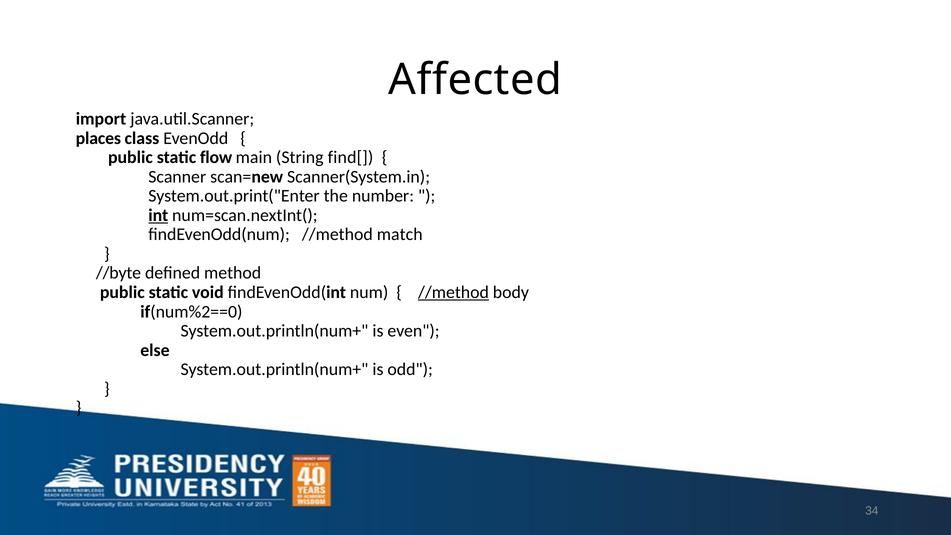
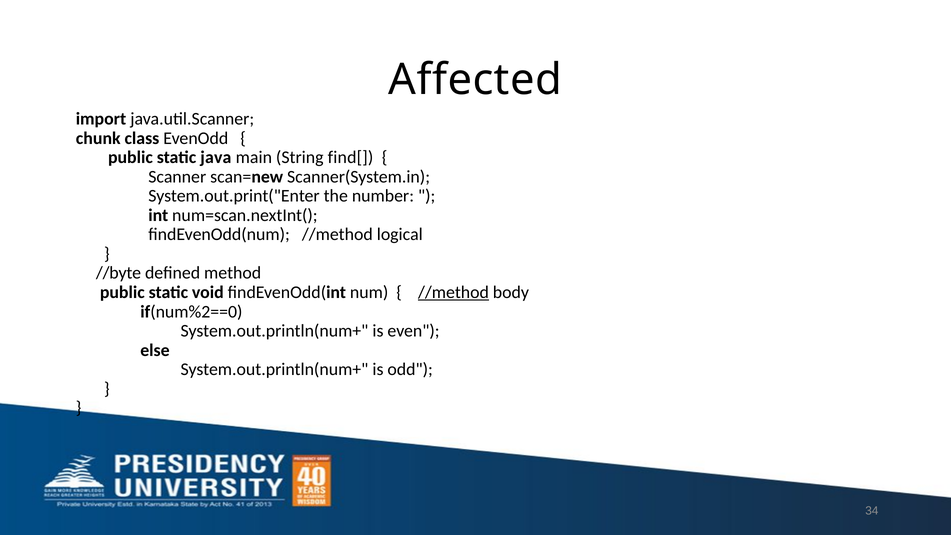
places: places -> chunk (98, 138)
flow: flow -> java (216, 157)
int underline: present -> none (158, 215)
match: match -> logical (400, 235)
